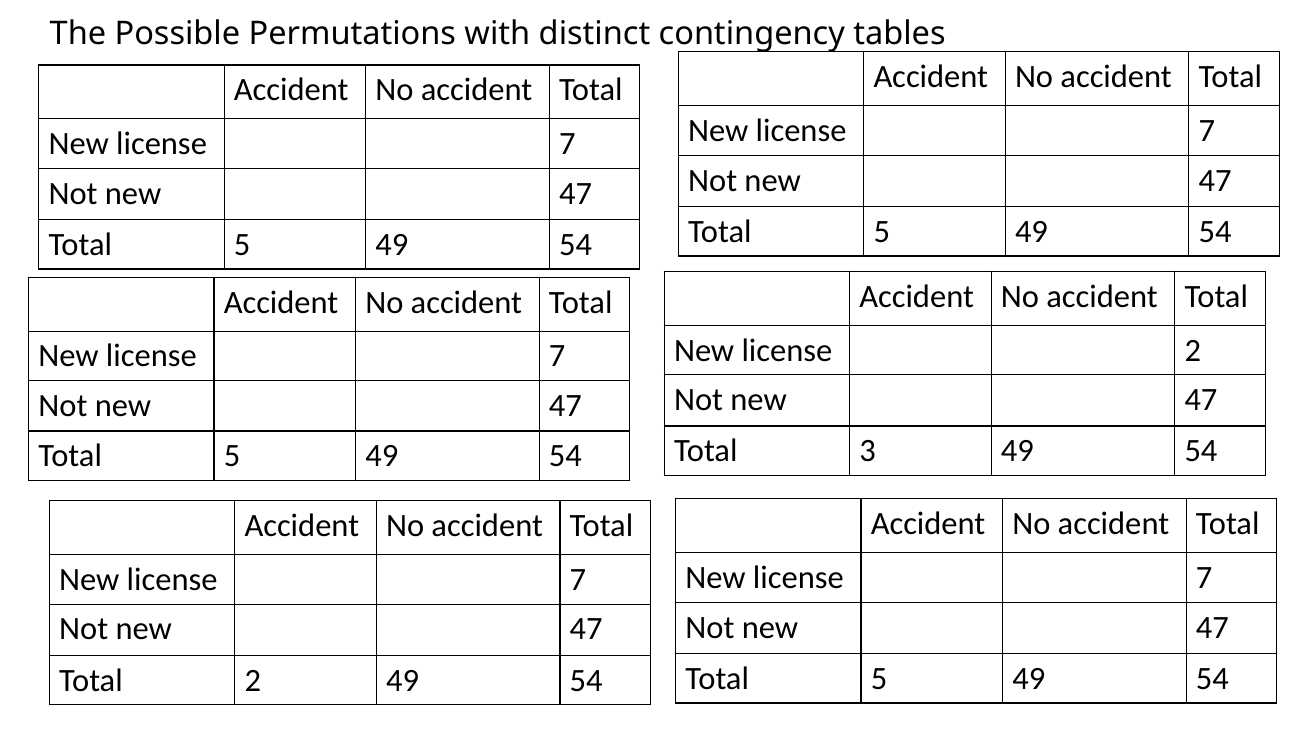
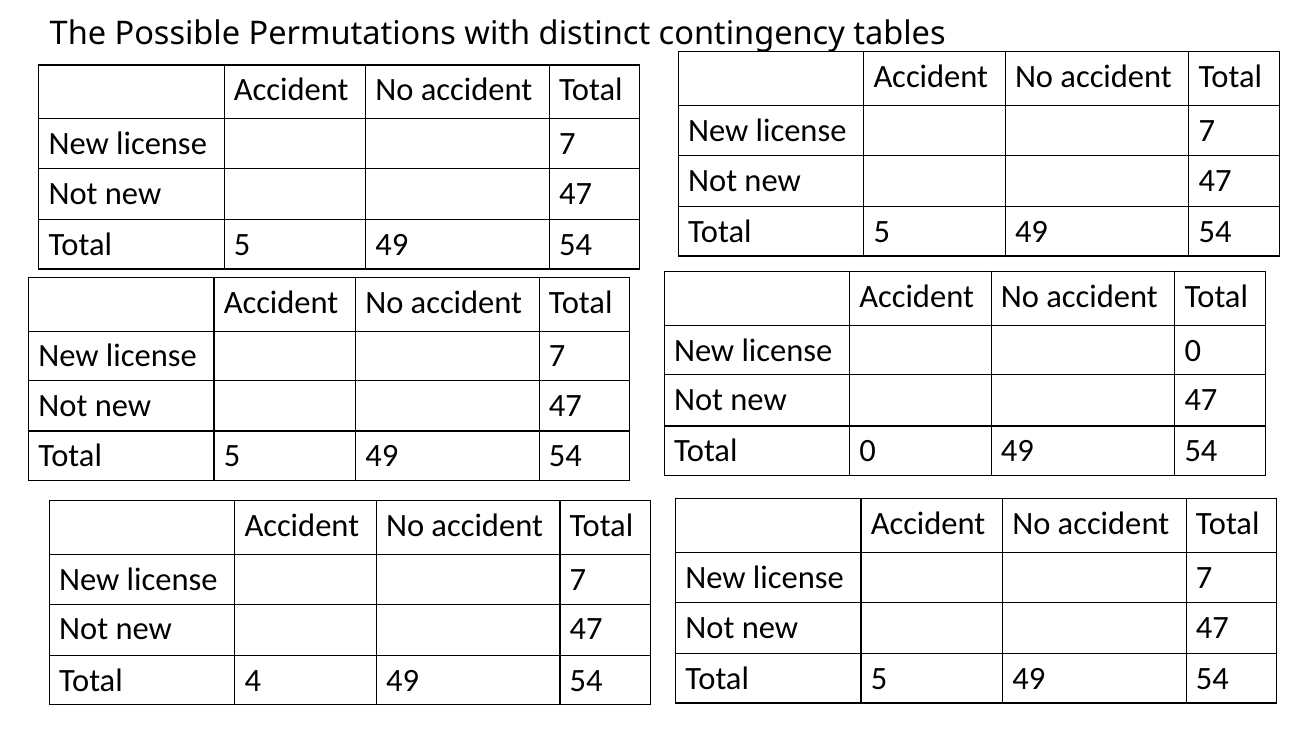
license 2: 2 -> 0 (1193, 350)
Total 3: 3 -> 0 (868, 451)
Total 2: 2 -> 4 (253, 680)
